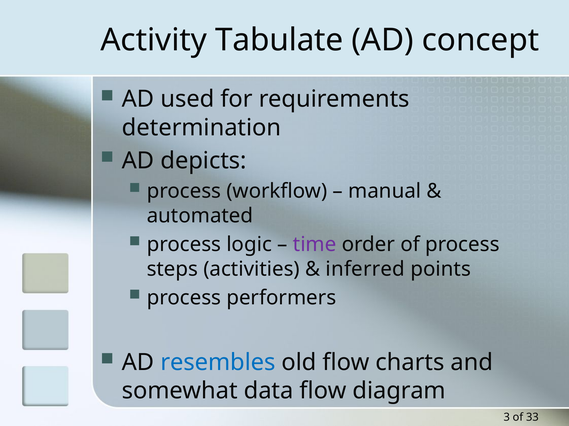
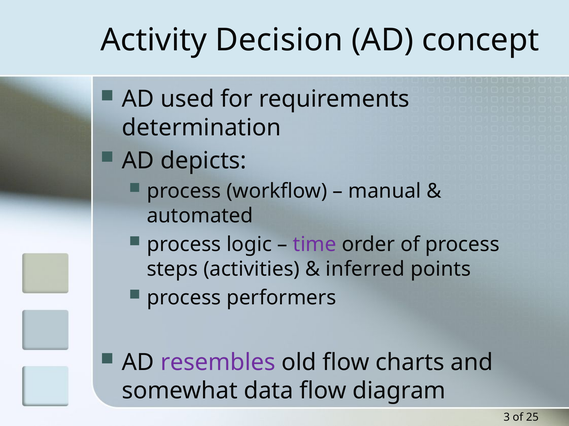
Tabulate: Tabulate -> Decision (279, 40)
resembles colour: blue -> purple (218, 363)
33: 33 -> 25 (532, 418)
